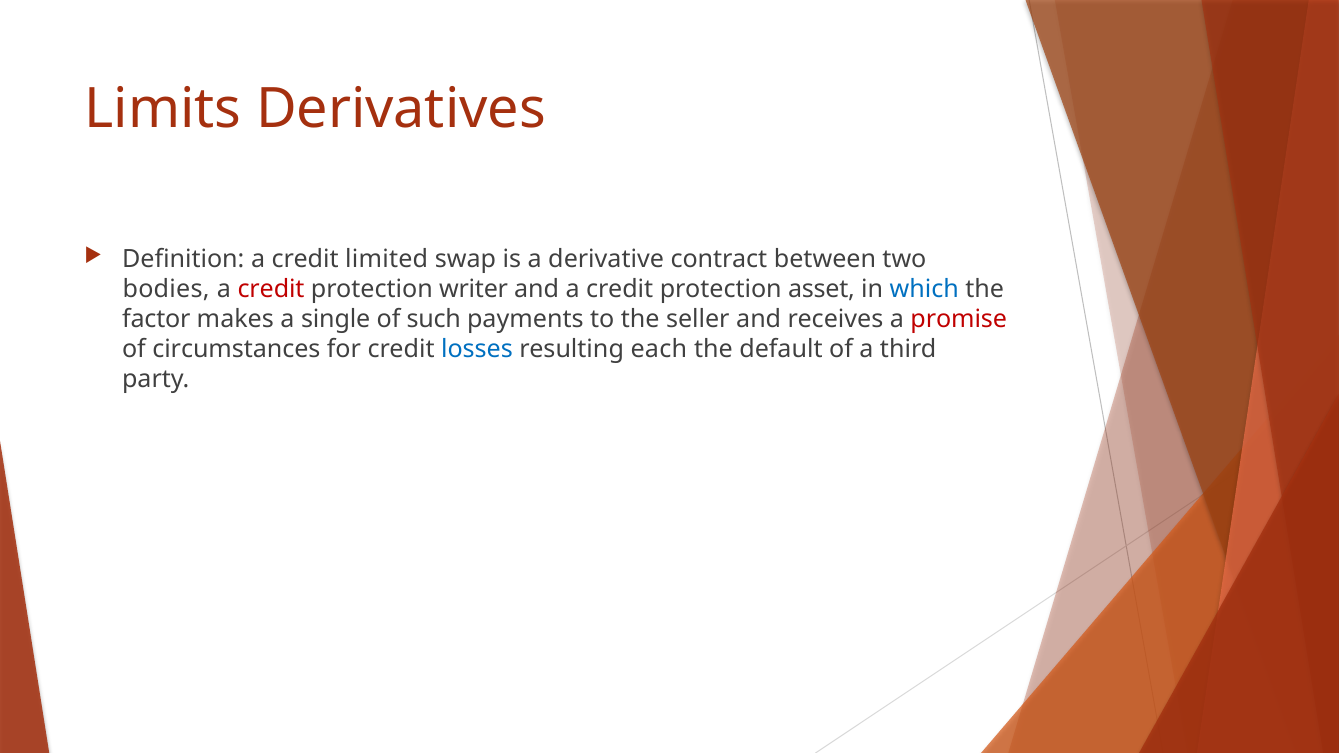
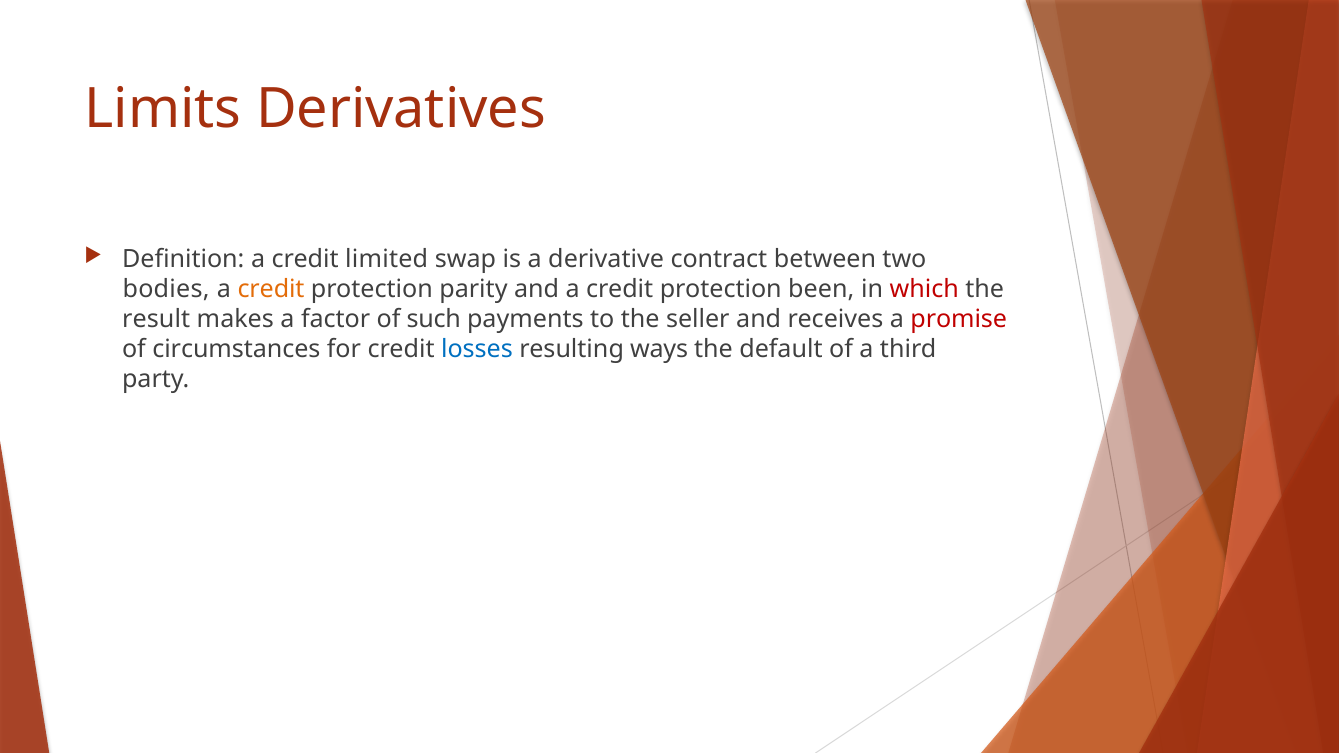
credit colour: red -> orange (271, 289)
writer: writer -> parity (473, 289)
asset: asset -> been (821, 289)
which colour: blue -> red (924, 289)
factor: factor -> result (156, 319)
single: single -> factor (336, 319)
each: each -> ways (659, 350)
